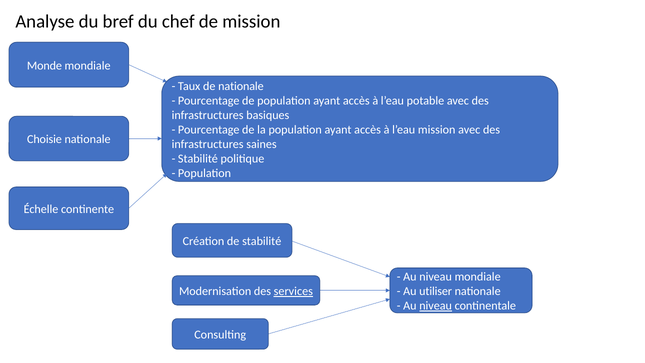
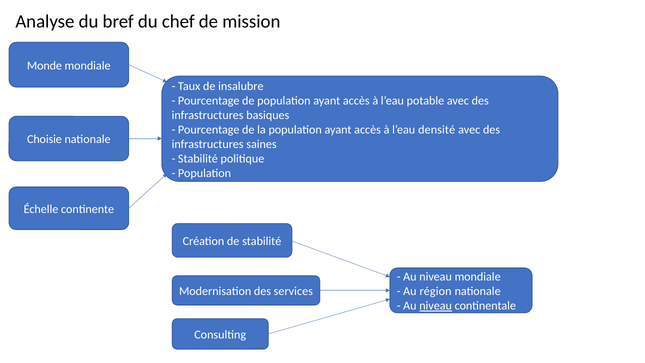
de nationale: nationale -> insalubre (241, 86)
l’eau mission: mission -> densité (437, 130)
services underline: present -> none (293, 291)
utiliser: utiliser -> région (436, 291)
